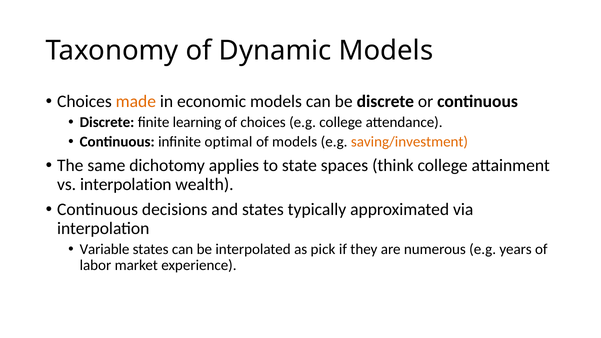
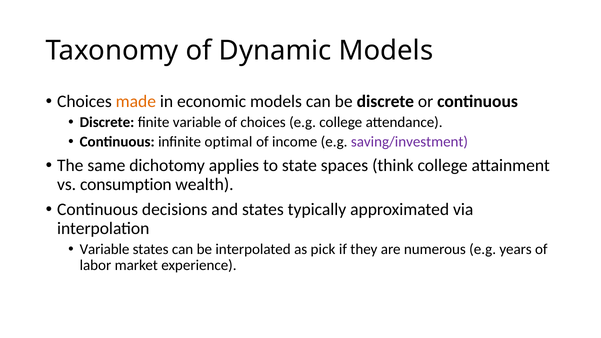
finite learning: learning -> variable (197, 122)
of models: models -> income (295, 142)
saving/investment colour: orange -> purple (409, 142)
vs interpolation: interpolation -> consumption (126, 184)
